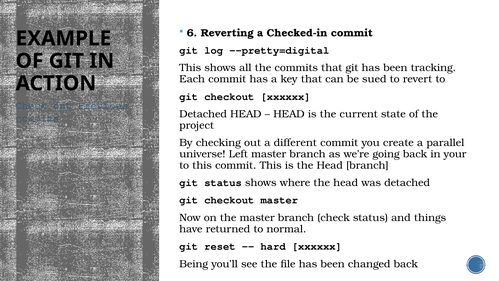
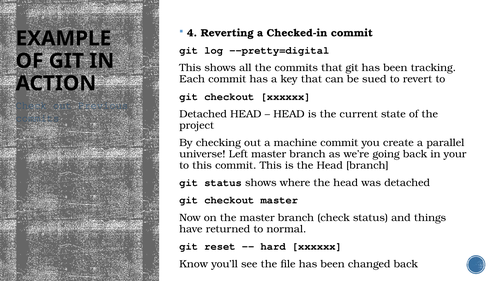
6: 6 -> 4 (192, 33)
different: different -> machine (295, 143)
Being: Being -> Know (194, 264)
